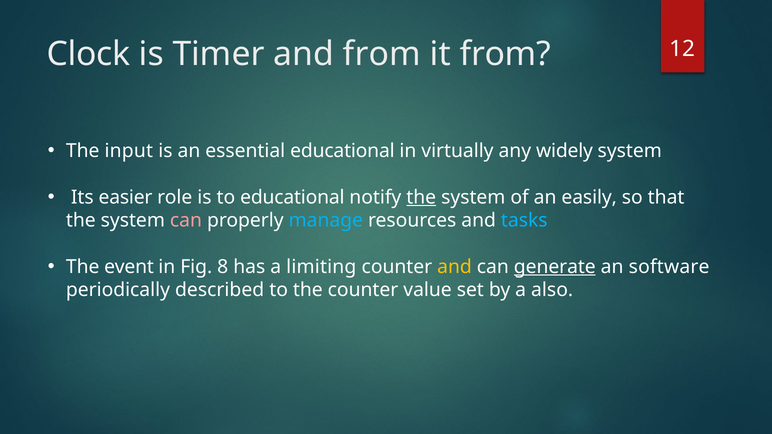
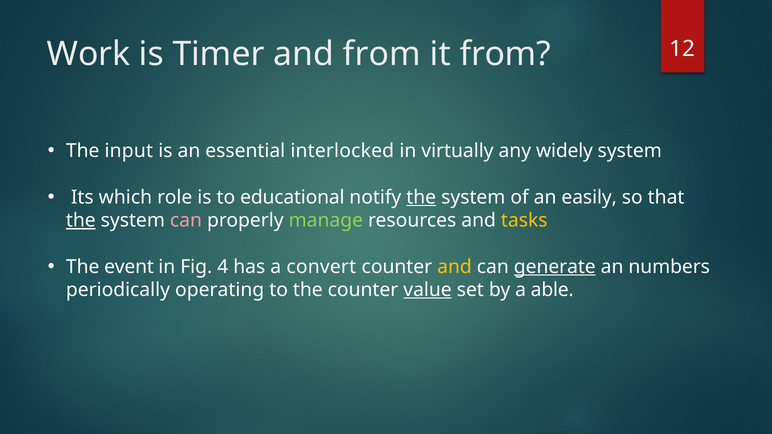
Clock: Clock -> Work (88, 54)
essential educational: educational -> interlocked (342, 151)
easier: easier -> which (125, 197)
the underline: none -> present (81, 221)
manage colour: light blue -> light green (326, 221)
tasks colour: light blue -> yellow (524, 221)
8: 8 -> 4 (223, 267)
limiting: limiting -> convert (321, 267)
software: software -> numbers (669, 267)
described: described -> operating (220, 290)
value underline: none -> present (428, 290)
also: also -> able (552, 290)
